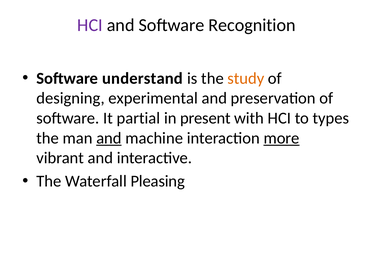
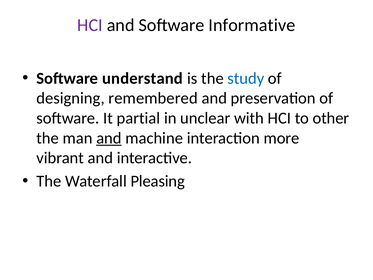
Recognition: Recognition -> Informative (252, 25)
study colour: orange -> blue (246, 78)
experimental: experimental -> remembered (153, 98)
present: present -> unclear (205, 118)
types: types -> other (331, 118)
more underline: present -> none (282, 138)
